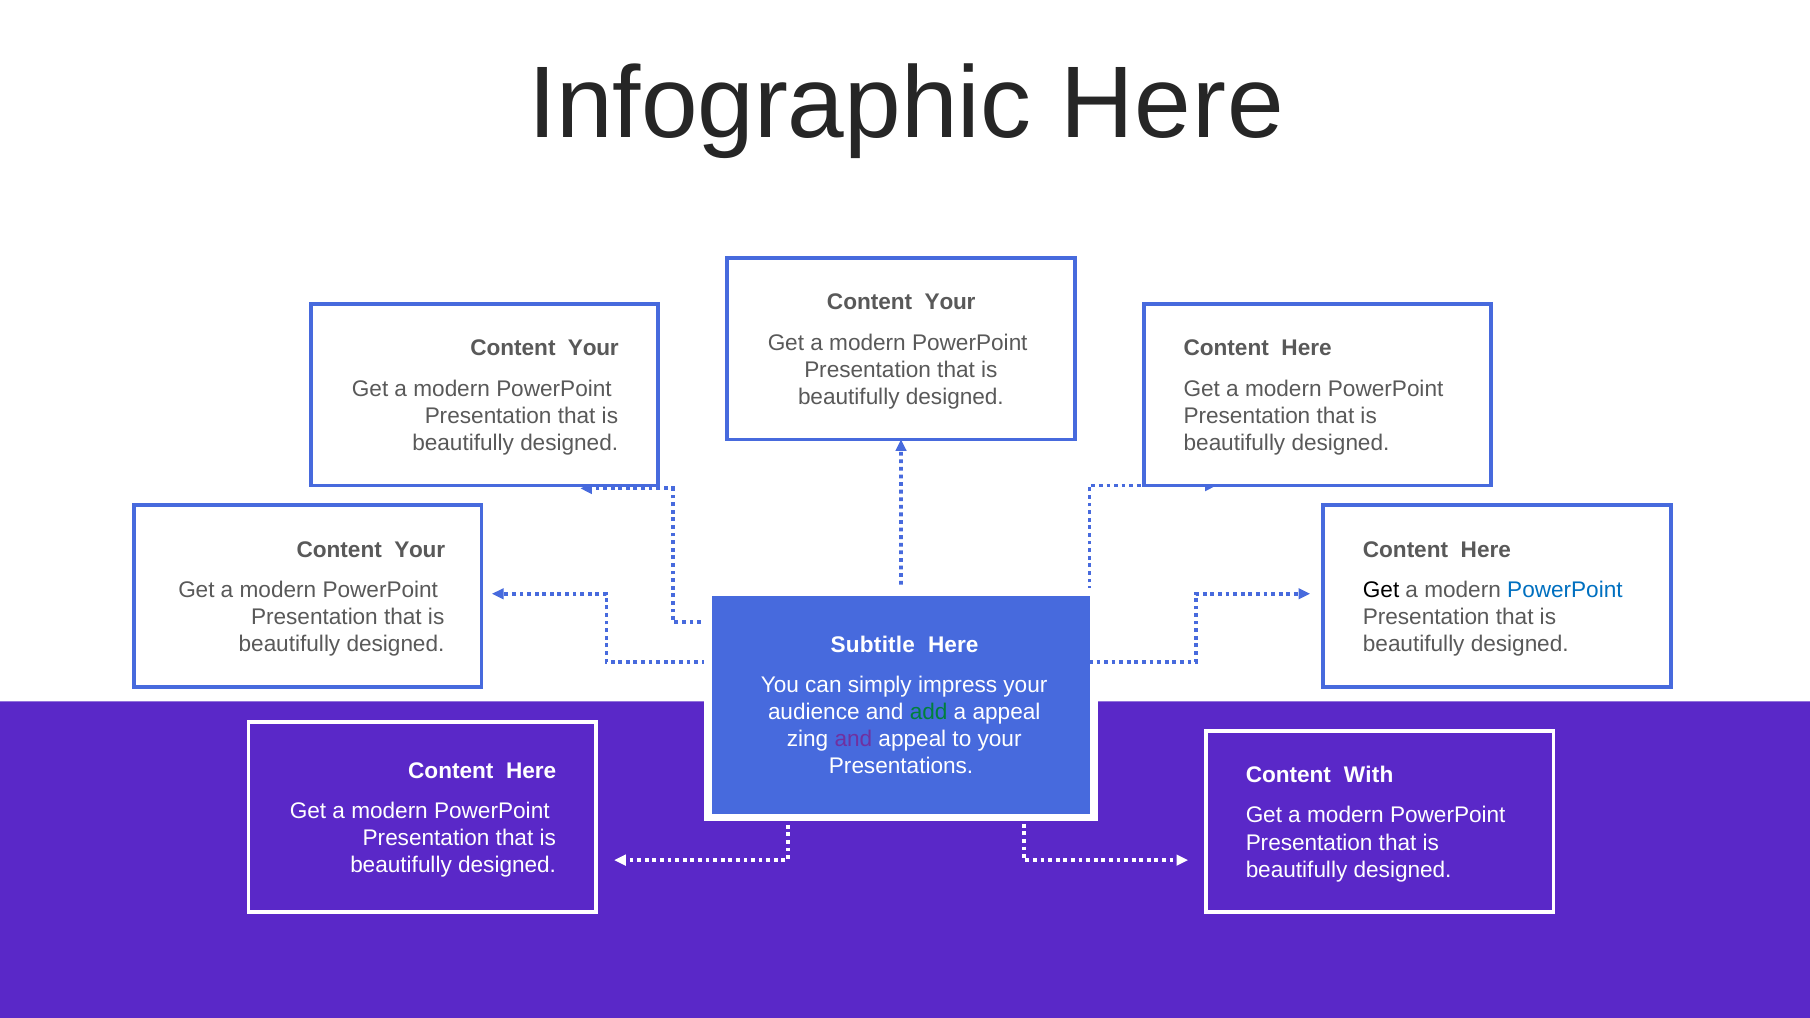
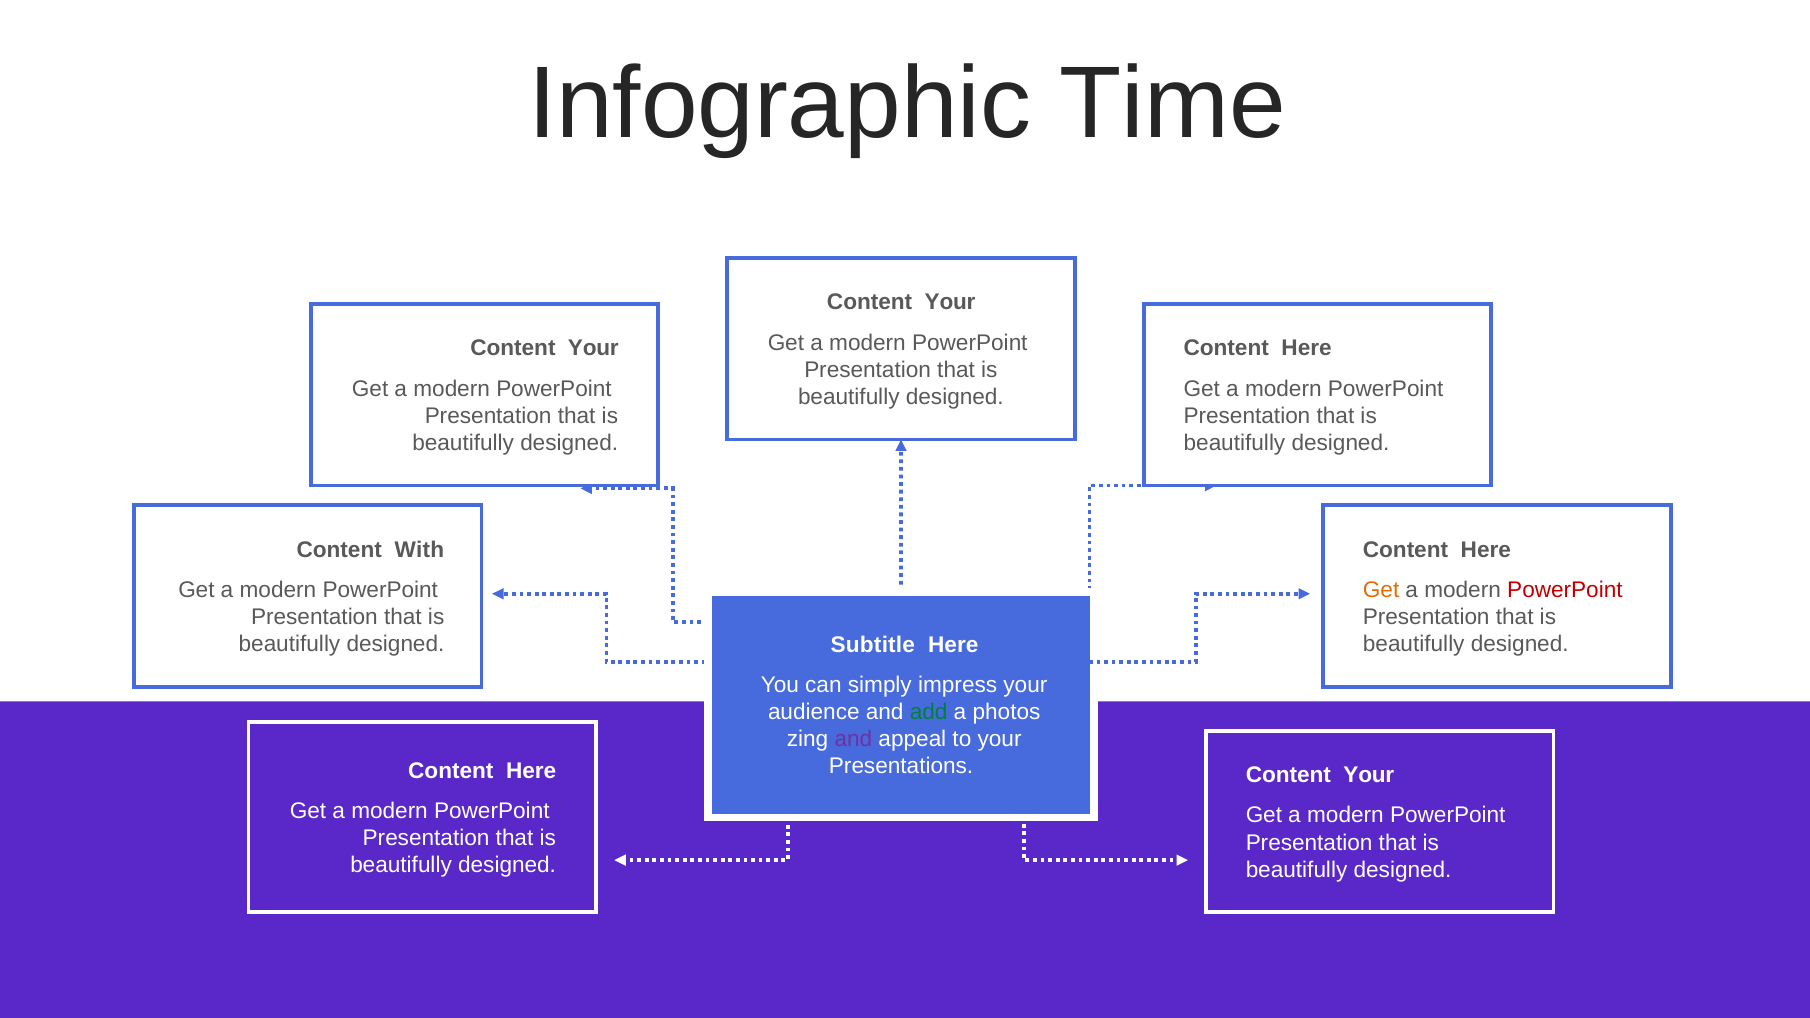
Infographic Here: Here -> Time (1173, 104)
Your: Your -> With (419, 550)
Get colour: black -> orange (1381, 590)
PowerPoint colour: blue -> red (1565, 590)
a appeal: appeal -> photos (1007, 712)
With: With -> Your (1369, 775)
